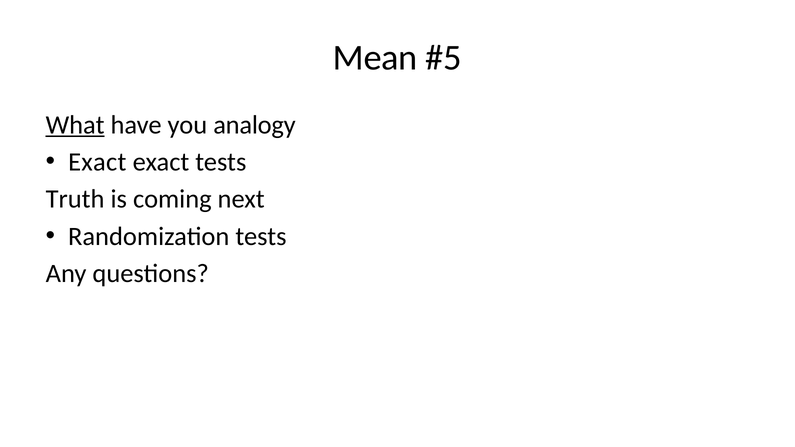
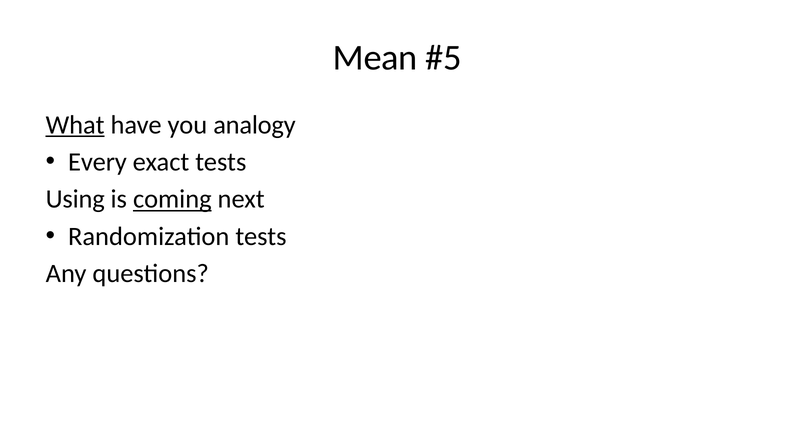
Exact: Exact -> Every (97, 162)
Truth: Truth -> Using (75, 199)
coming underline: none -> present (172, 199)
